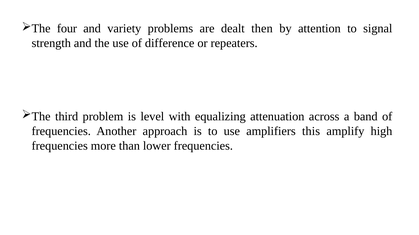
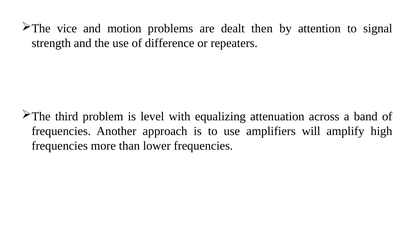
four: four -> vice (67, 29)
variety: variety -> motion (124, 29)
this: this -> will (311, 131)
